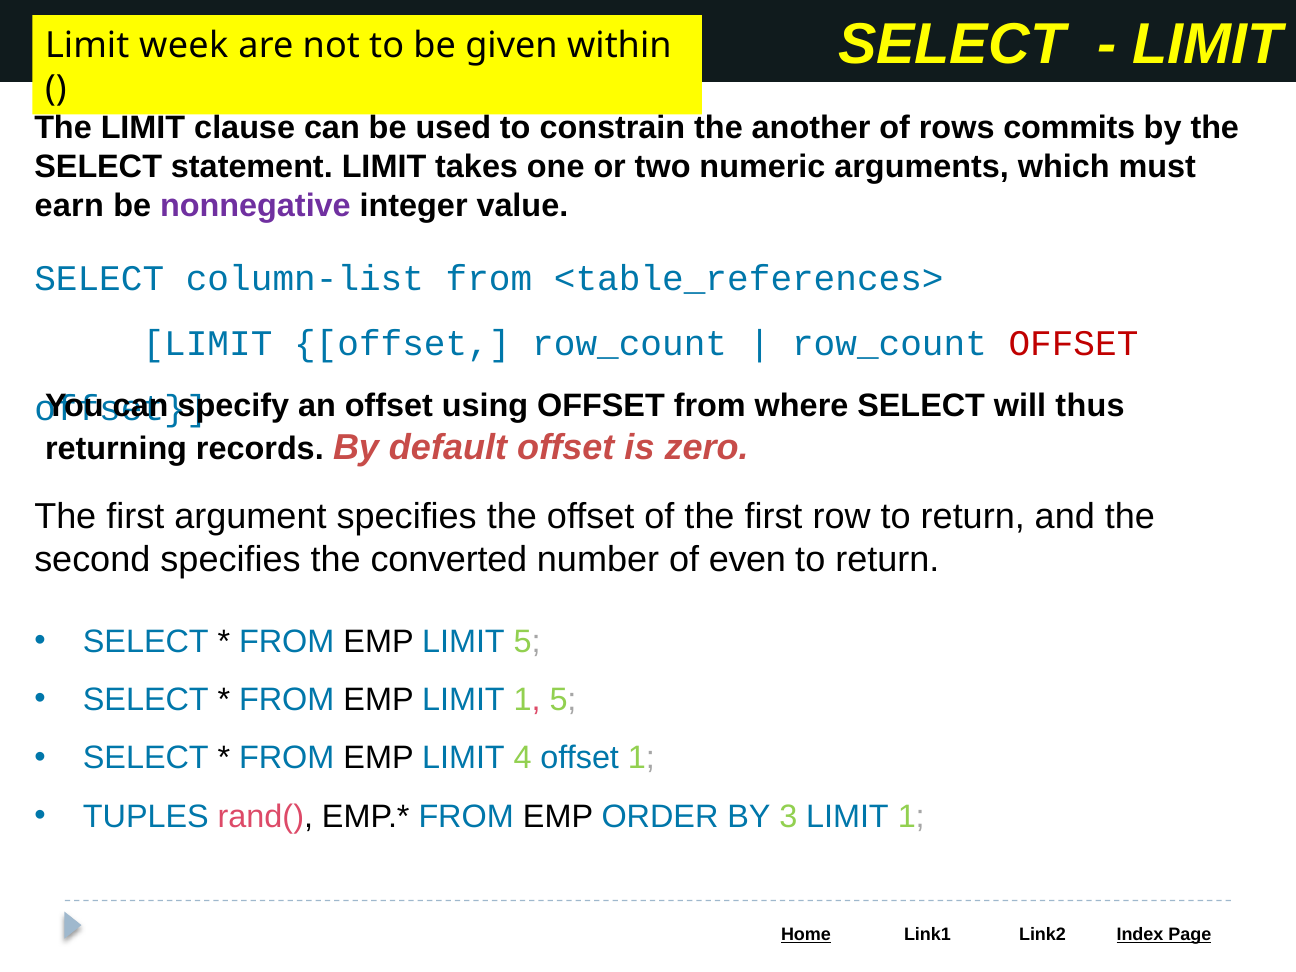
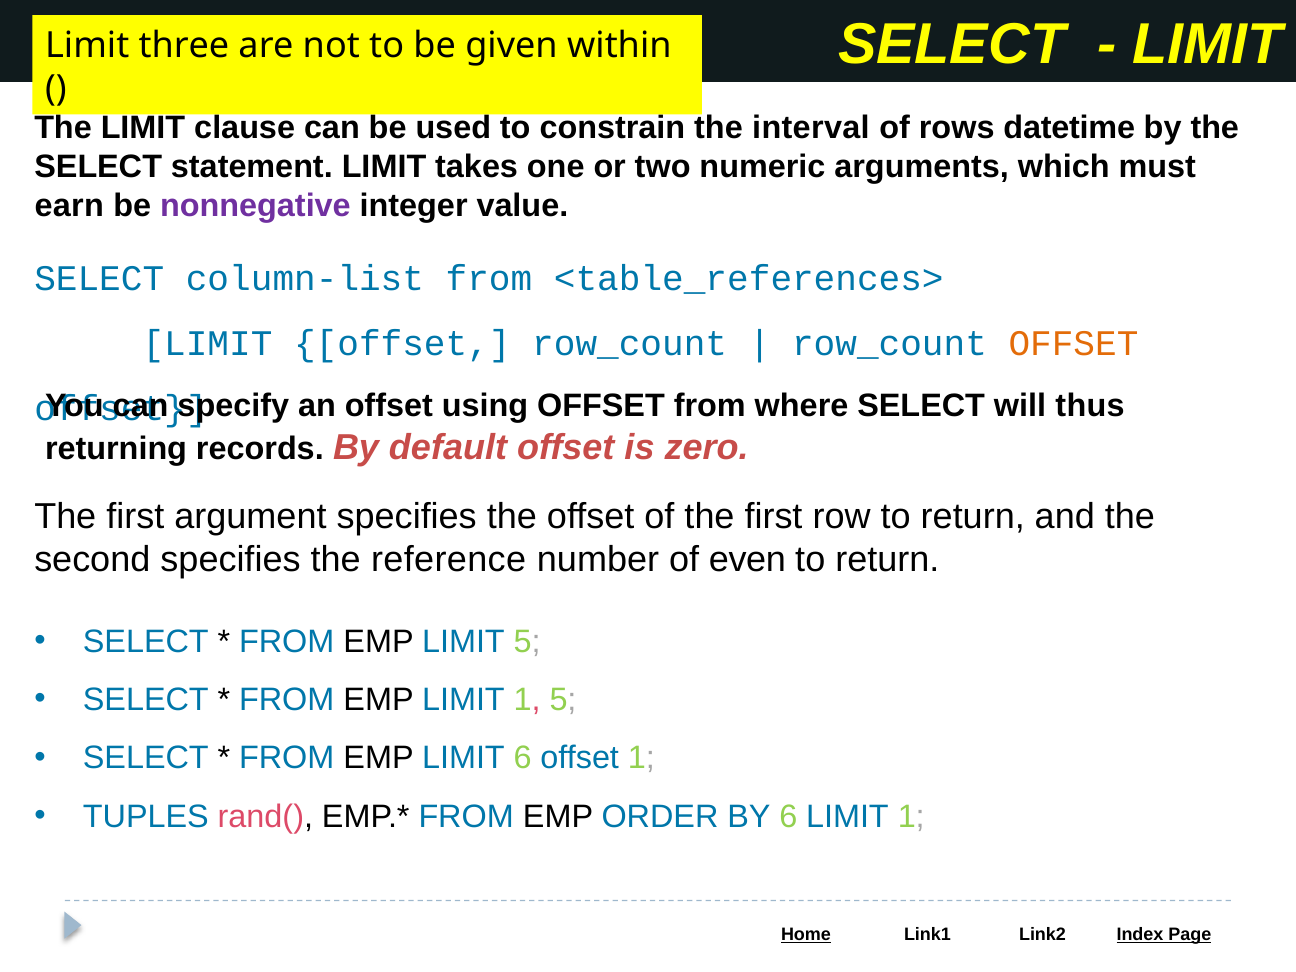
week: week -> three (184, 46)
another: another -> interval (811, 128)
commits: commits -> datetime (1069, 128)
OFFSET colour: red -> orange (1073, 344)
converted: converted -> reference (449, 560)
LIMIT 4: 4 -> 6 (523, 758)
BY 3: 3 -> 6 (788, 816)
